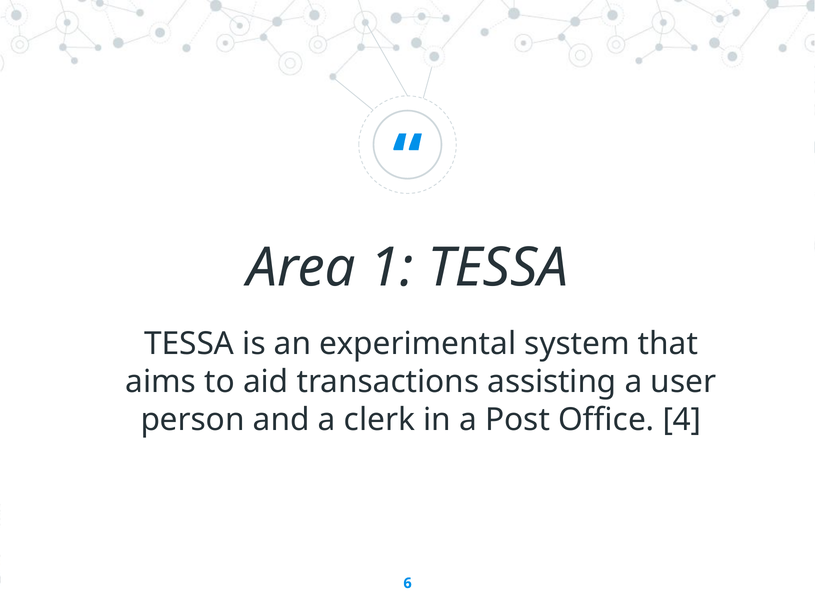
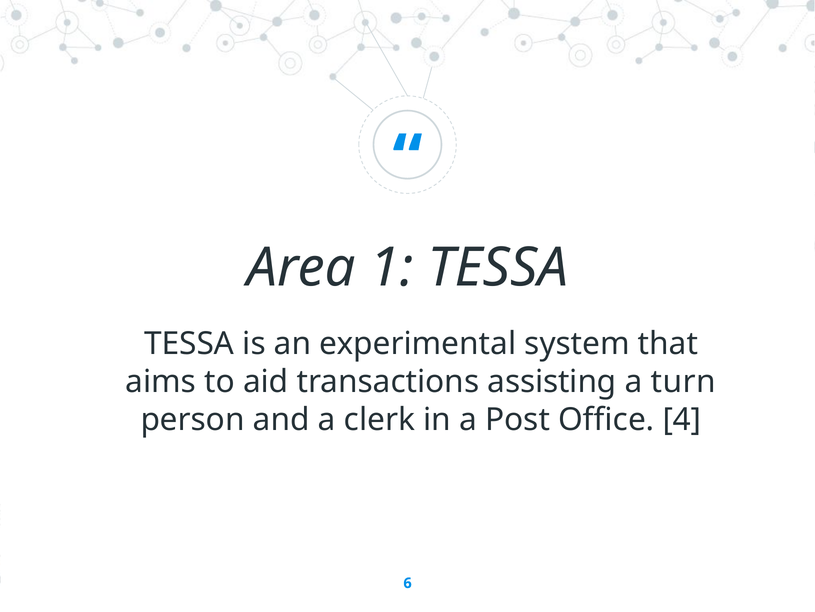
user: user -> turn (683, 381)
